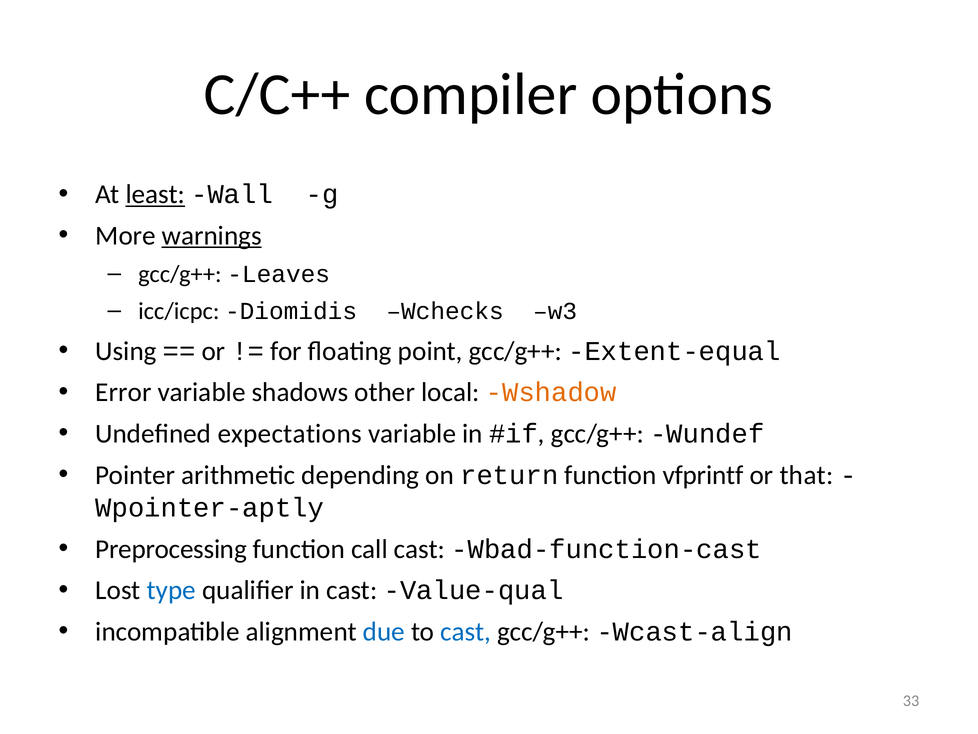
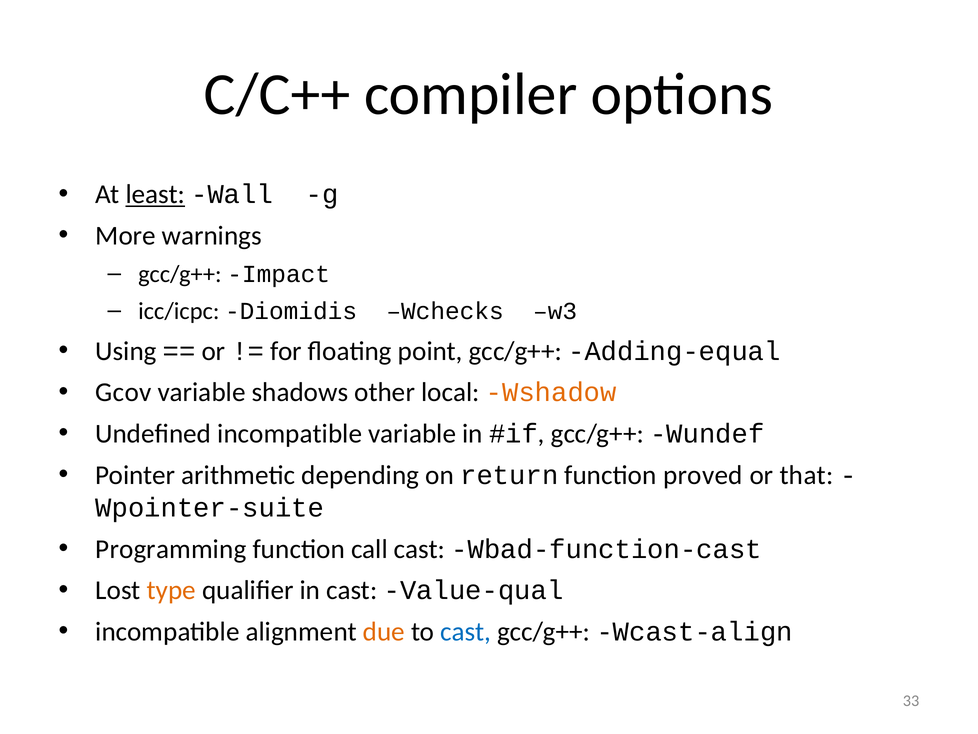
warnings underline: present -> none (212, 236)
Leaves: Leaves -> Impact (279, 274)
Extent-equal: Extent-equal -> Adding-equal (674, 351)
Error: Error -> Gcov (123, 392)
Undefined expectations: expectations -> incompatible (290, 433)
vfprintf: vfprintf -> proved (703, 475)
Wpointer-aptly: Wpointer-aptly -> Wpointer-suite (210, 507)
Preprocessing: Preprocessing -> Programming (171, 549)
type colour: blue -> orange (171, 590)
due colour: blue -> orange (384, 631)
